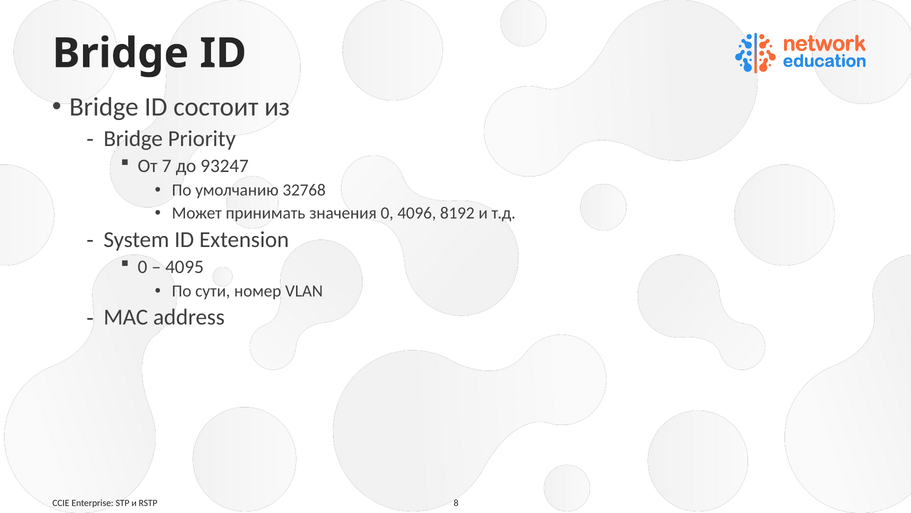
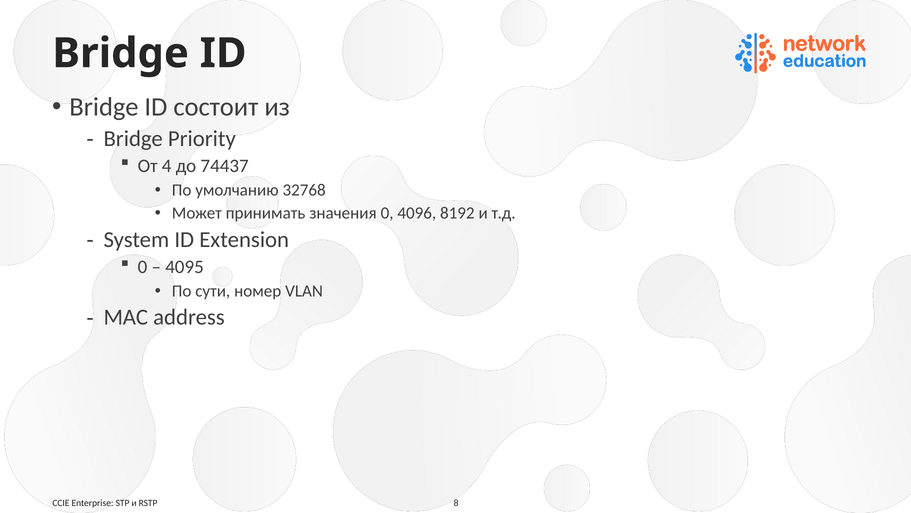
7: 7 -> 4 (167, 166)
93247: 93247 -> 74437 (225, 166)
